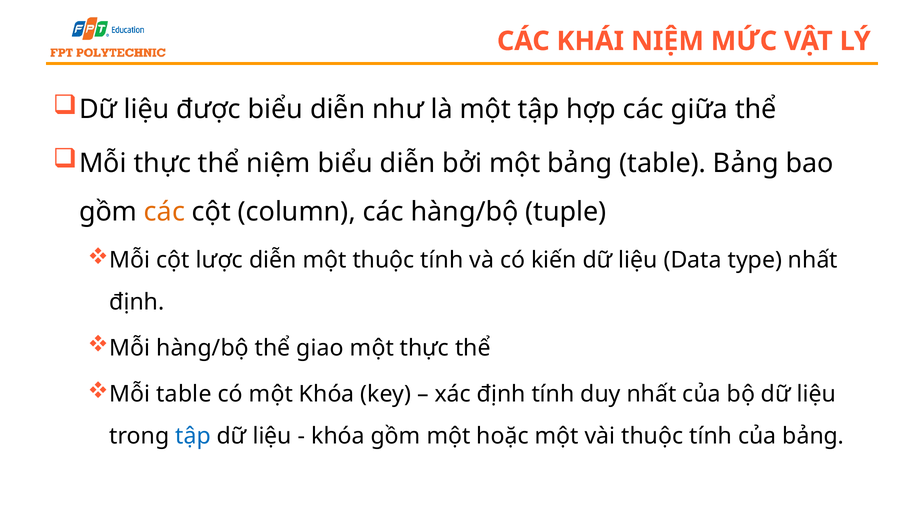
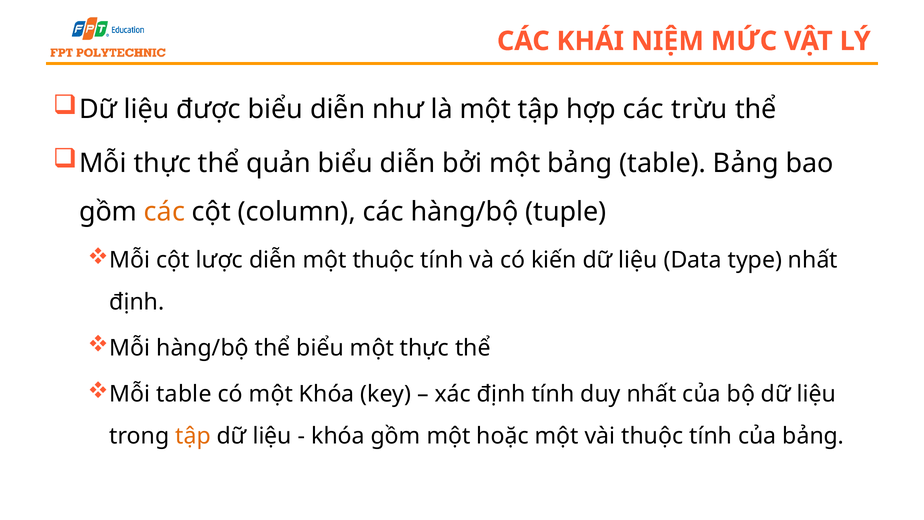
giữa: giữa -> trừu (699, 109)
thể niệm: niệm -> quản (279, 163)
thể giao: giao -> biểu (320, 348)
tập colour: blue -> orange (193, 436)
